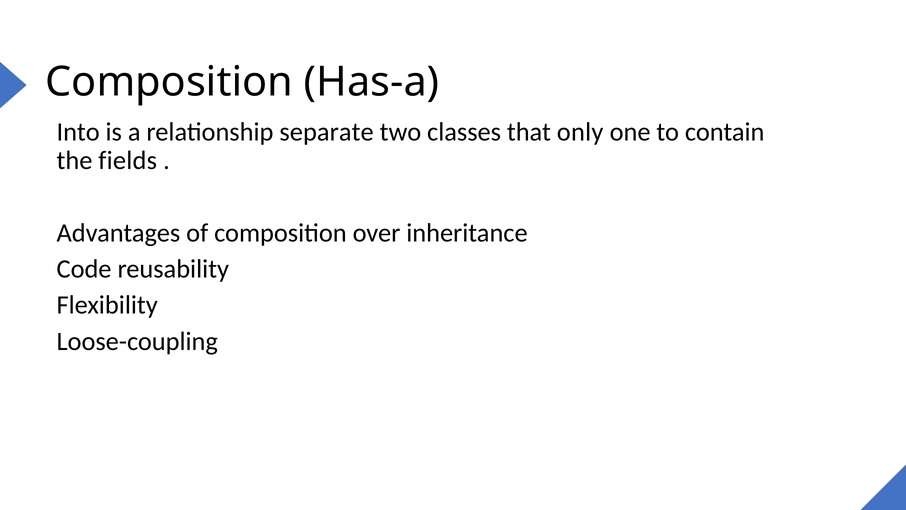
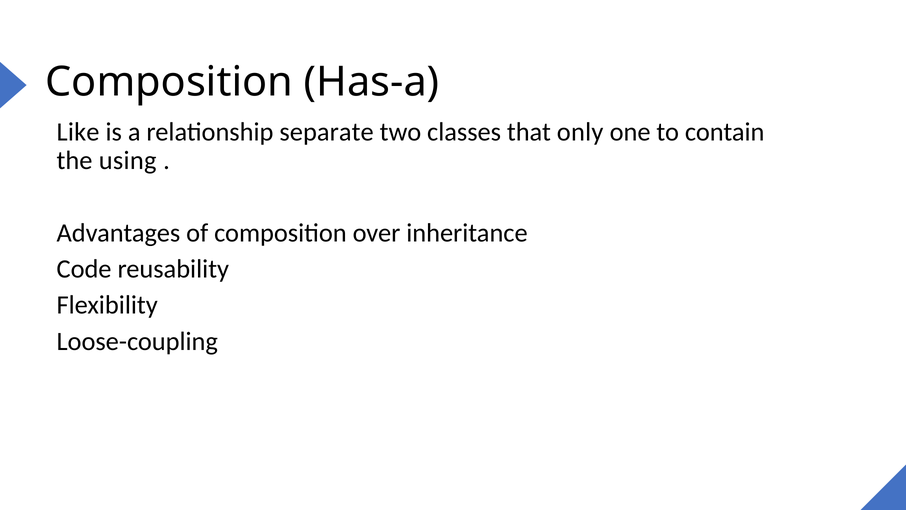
Into: Into -> Like (78, 132)
fields: fields -> using (128, 161)
